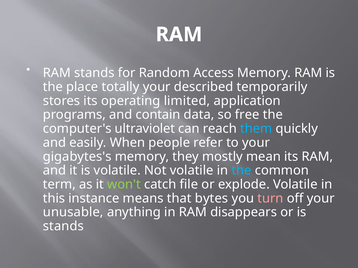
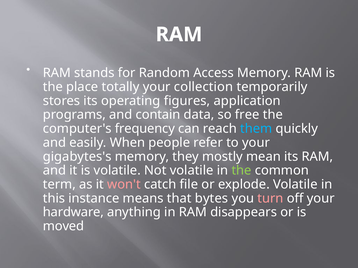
described: described -> collection (204, 87)
limited: limited -> figures (187, 101)
ultraviolet: ultraviolet -> frequency (145, 129)
the colour: light blue -> light green (241, 171)
won't colour: light green -> pink (124, 185)
unusable: unusable -> hardware (73, 213)
stands: stands -> moved (63, 227)
